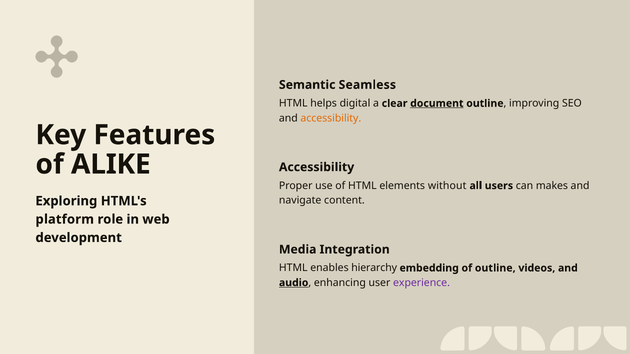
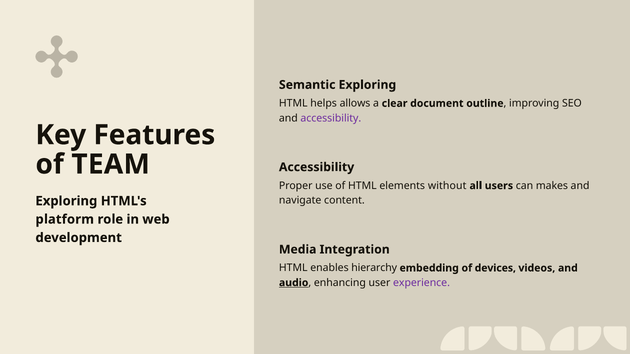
Semantic Seamless: Seamless -> Exploring (367, 85)
digital: digital -> allows (355, 103)
document underline: present -> none (437, 103)
accessibility colour: orange -> purple (331, 118)
ALIKE: ALIKE -> TEAM (111, 165)
of outline: outline -> devices (495, 268)
